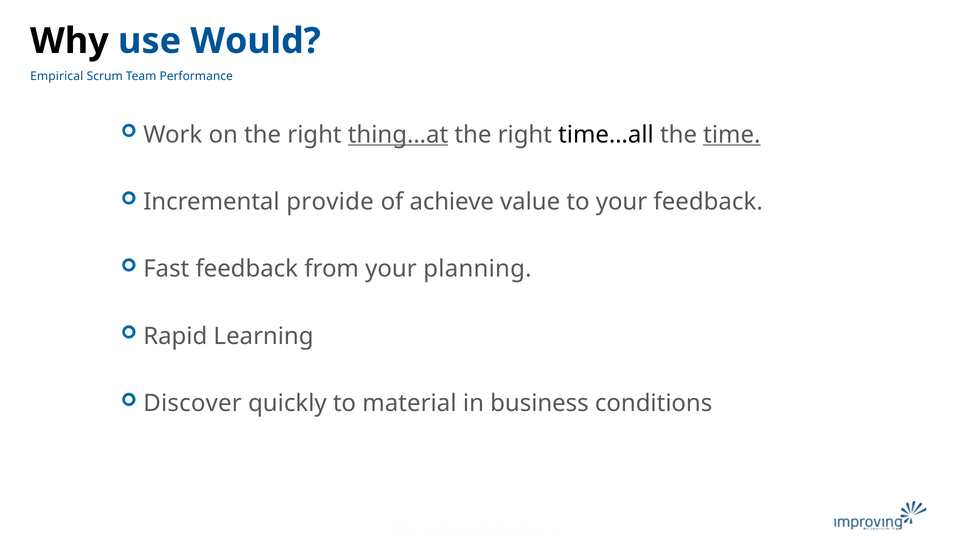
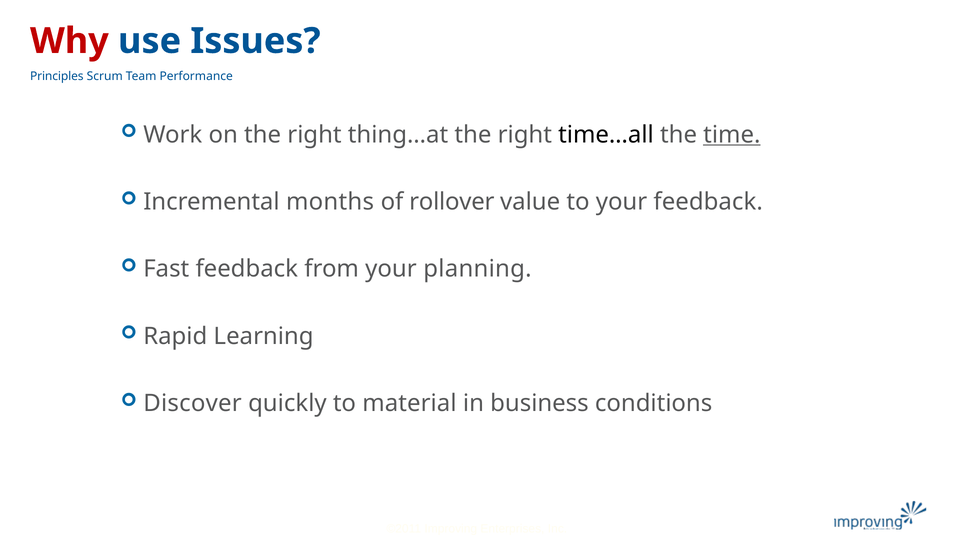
Why colour: black -> red (69, 41)
Would: Would -> Issues (255, 41)
Empirical: Empirical -> Principles (57, 77)
thing…at underline: present -> none (398, 135)
provide: provide -> months (330, 202)
achieve: achieve -> rollover (452, 202)
